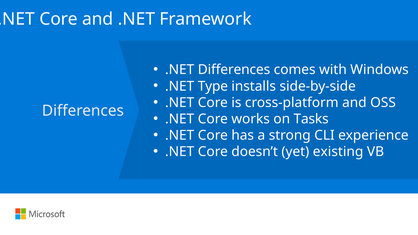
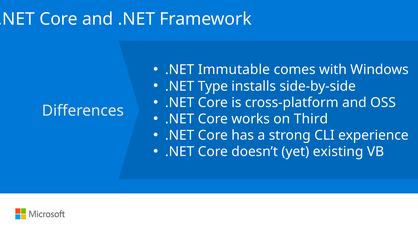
.NET Differences: Differences -> Immutable (234, 70)
Tasks: Tasks -> Third (311, 119)
